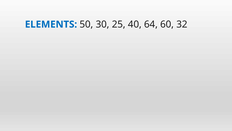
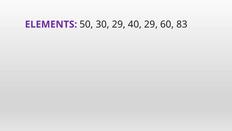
ELEMENTS colour: blue -> purple (51, 24)
30 25: 25 -> 29 (119, 24)
40 64: 64 -> 29 (151, 24)
32: 32 -> 83 (182, 24)
